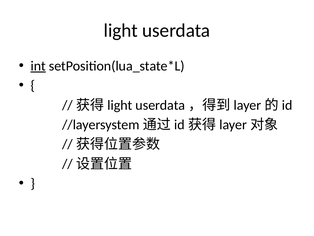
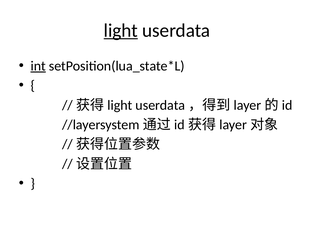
light underline: none -> present (121, 30)
